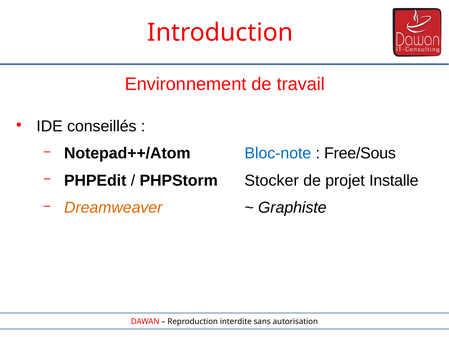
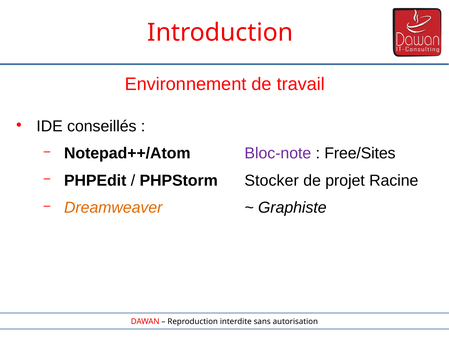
Bloc-note colour: blue -> purple (278, 153)
Free/Sous: Free/Sous -> Free/Sites (360, 153)
Installe: Installe -> Racine (394, 180)
